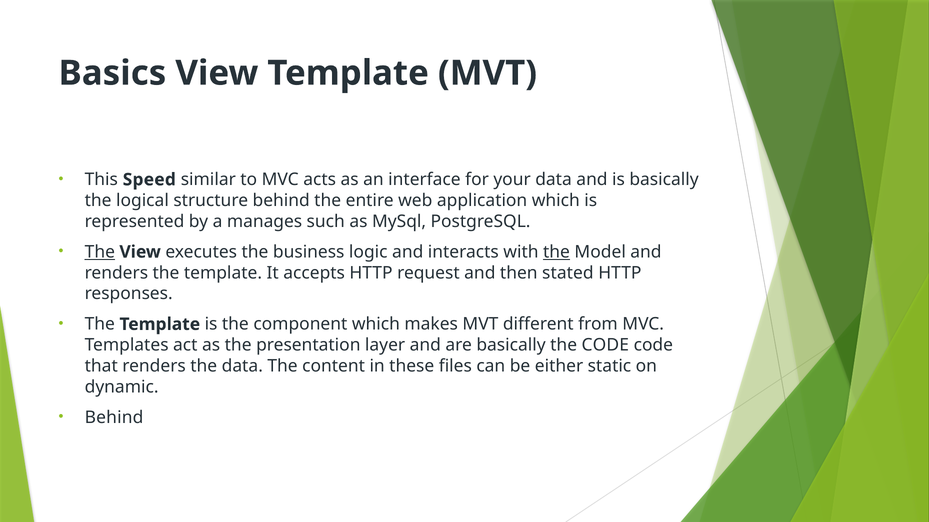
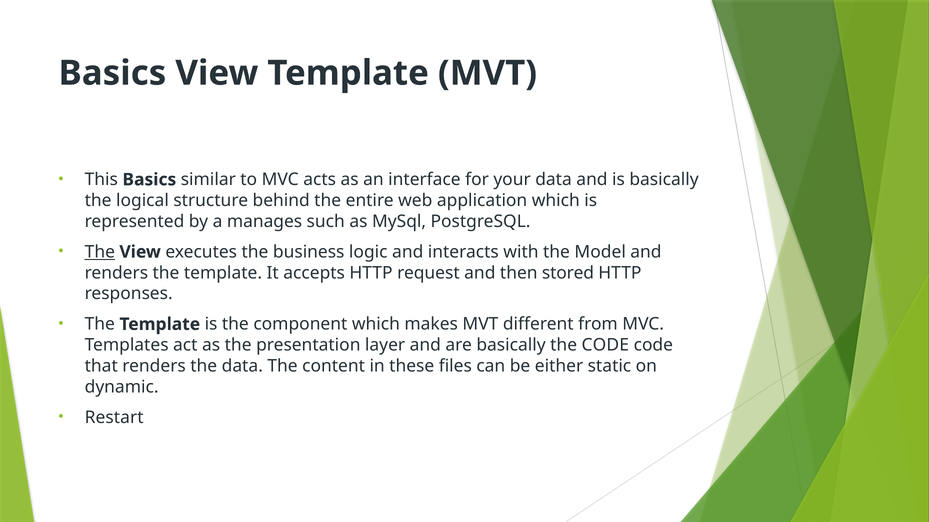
This Speed: Speed -> Basics (149, 180)
the underline: present -> none (556, 252)
stated: stated -> stored (568, 273)
Behind: Behind -> Restart (114, 418)
